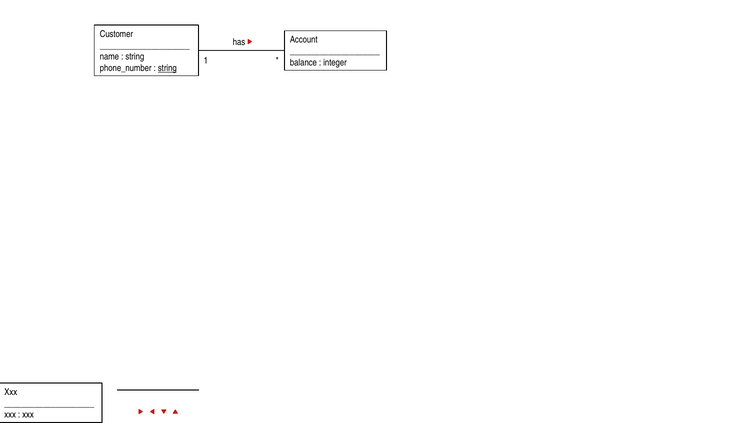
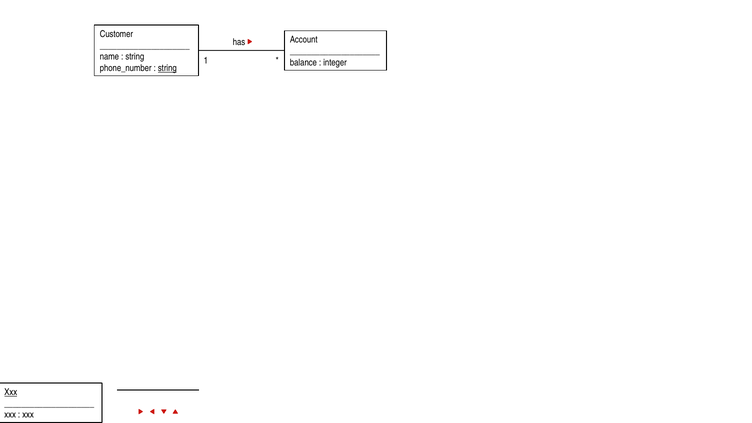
Xxx underline: none -> present (11, 392)
